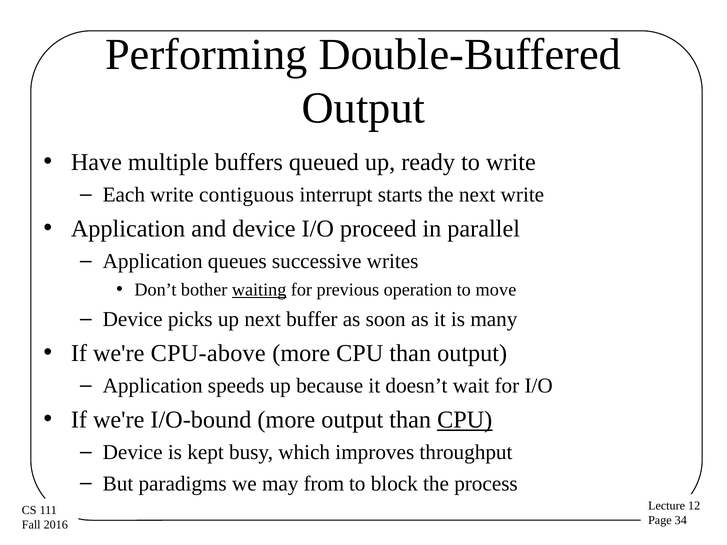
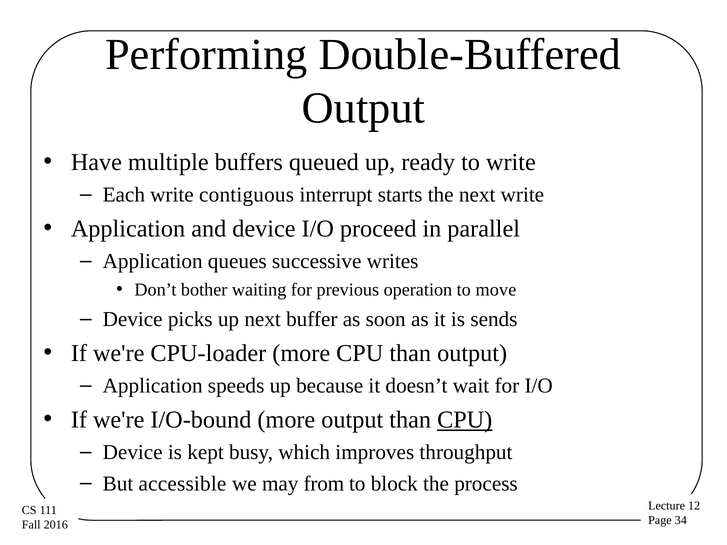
waiting underline: present -> none (259, 290)
many: many -> sends (494, 319)
CPU-above: CPU-above -> CPU-loader (208, 353)
paradigms: paradigms -> accessible (182, 484)
